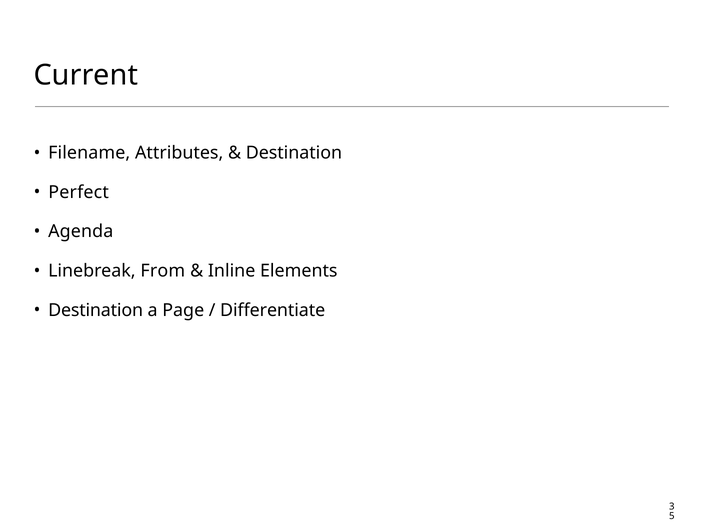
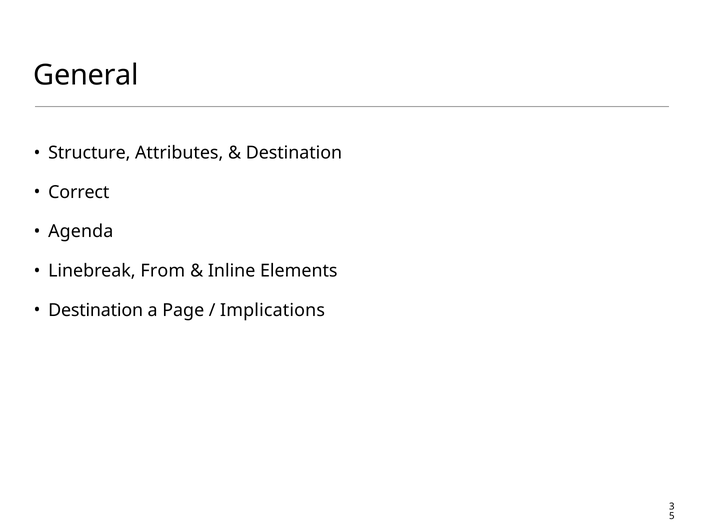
Current: Current -> General (86, 75)
Filename: Filename -> Structure (89, 153)
Perfect: Perfect -> Correct (79, 192)
Differentiate: Differentiate -> Implications (273, 310)
